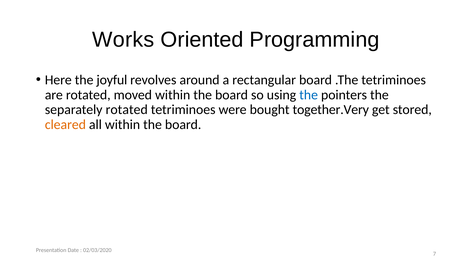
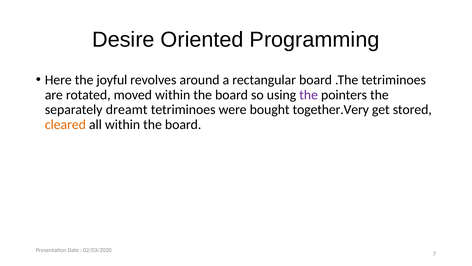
Works: Works -> Desire (123, 40)
the colour: blue -> purple (309, 95)
separately rotated: rotated -> dreamt (127, 110)
